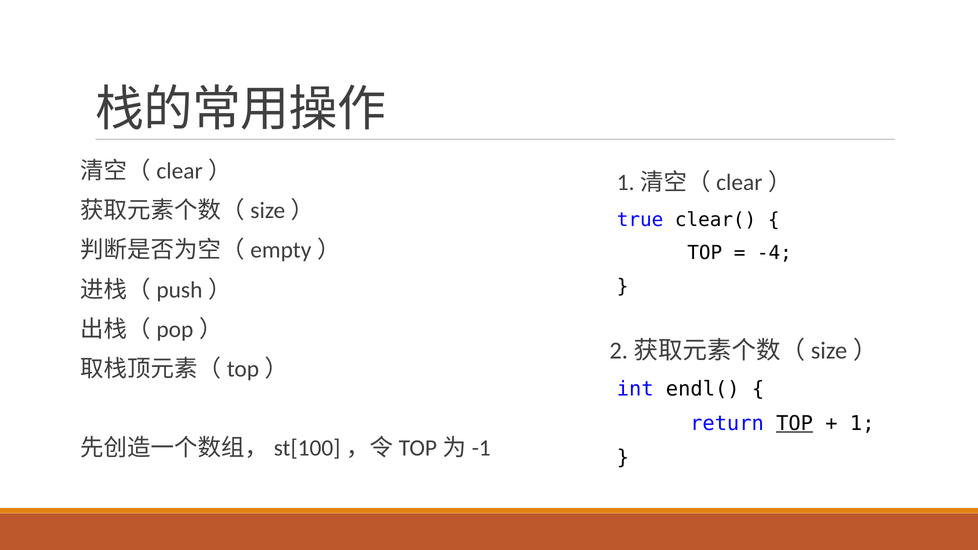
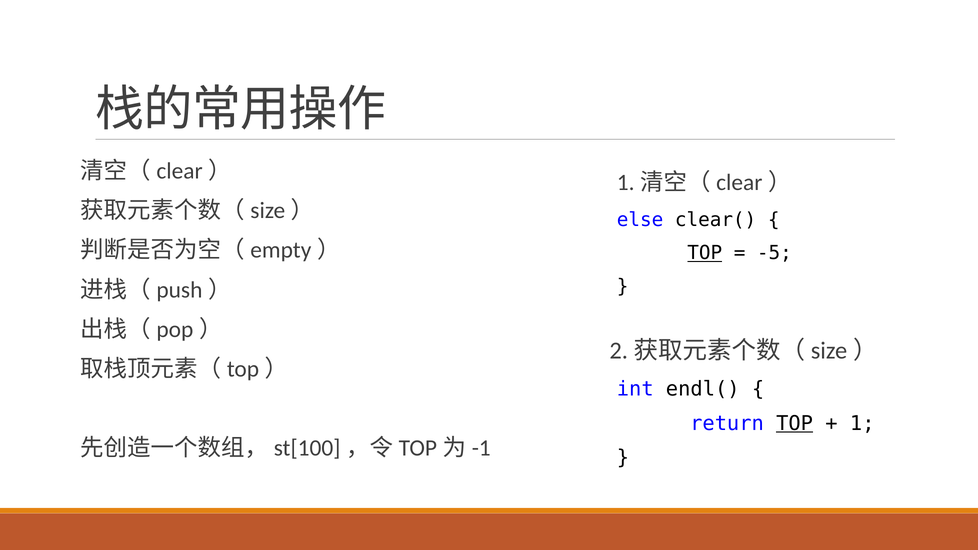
true: true -> else (640, 220)
TOP underline: none -> present (705, 253)
-4: -4 -> -5 (774, 253)
